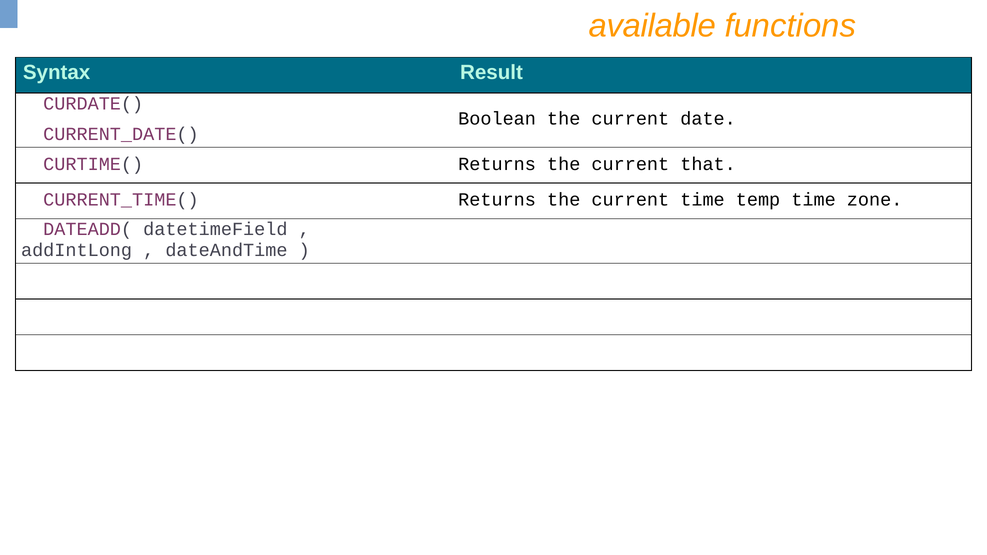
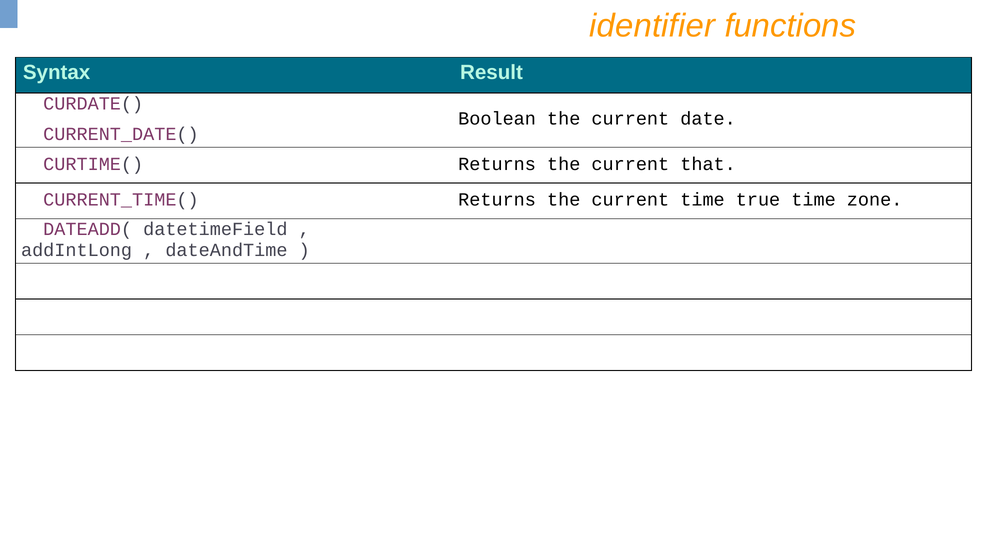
available: available -> identifier (652, 26)
temp: temp -> true (758, 200)
